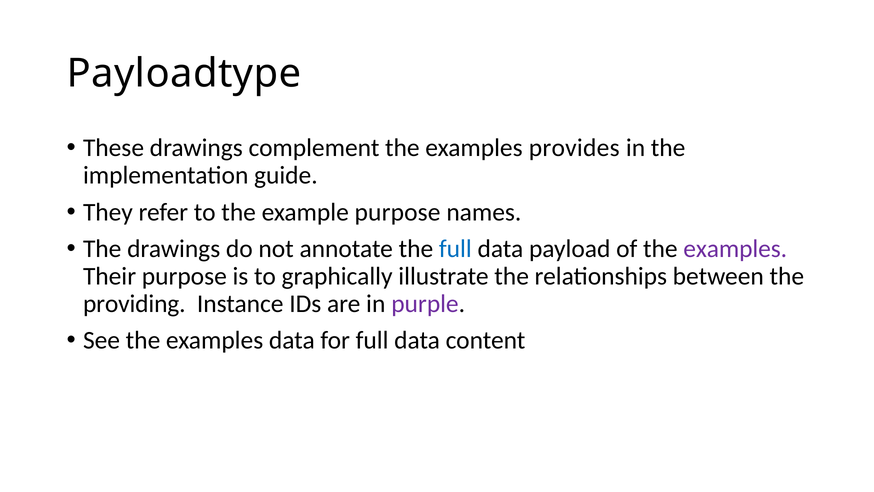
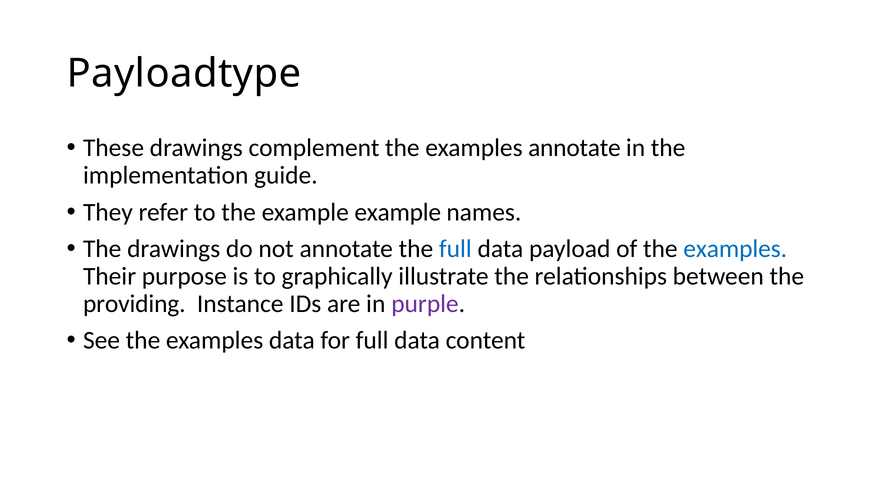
examples provides: provides -> annotate (574, 148)
example purpose: purpose -> example (398, 212)
examples colour: purple -> blue (735, 249)
